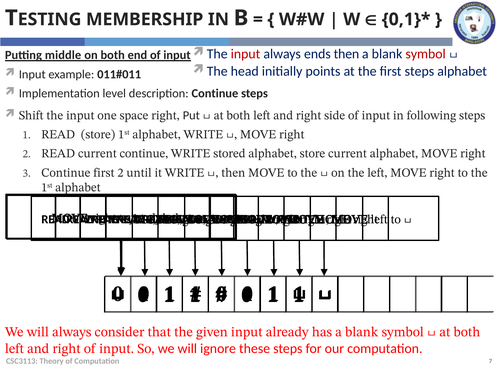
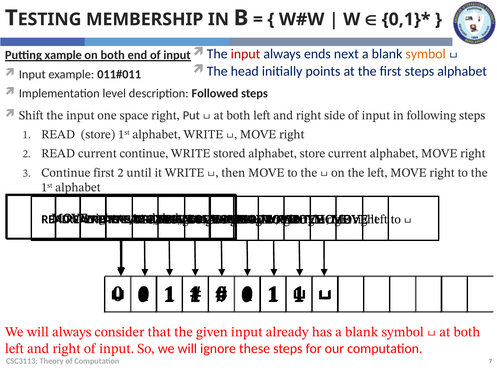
ends then: then -> next (346, 54)
symbol colour: red -> orange (426, 54)
middle: middle -> xample (63, 55)
description Continue: Continue -> Followed (215, 93)
